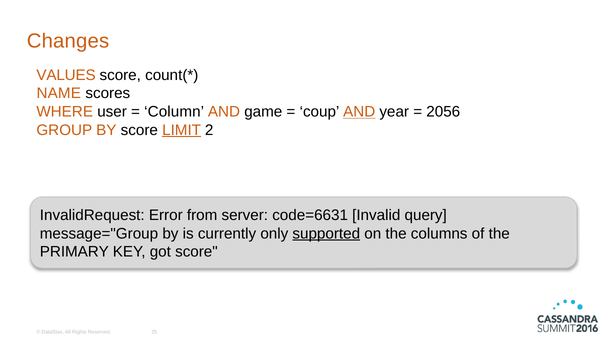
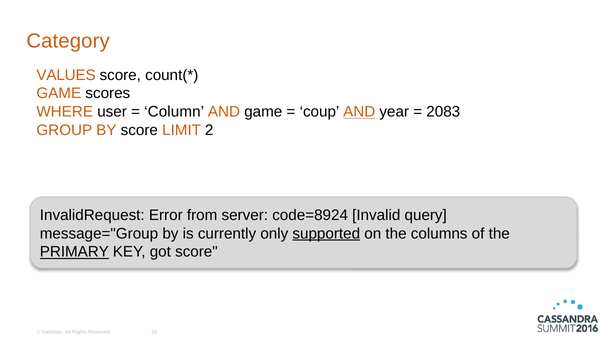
Changes: Changes -> Category (68, 41)
NAME: NAME -> GAME (59, 93)
2056: 2056 -> 2083 (443, 112)
LIMIT underline: present -> none (182, 130)
code=6631: code=6631 -> code=8924 (310, 215)
PRIMARY underline: none -> present (74, 251)
